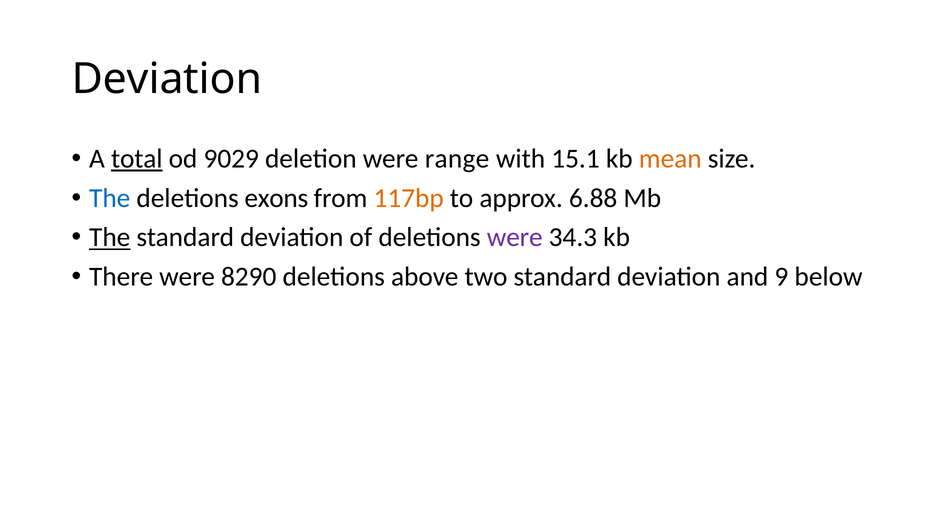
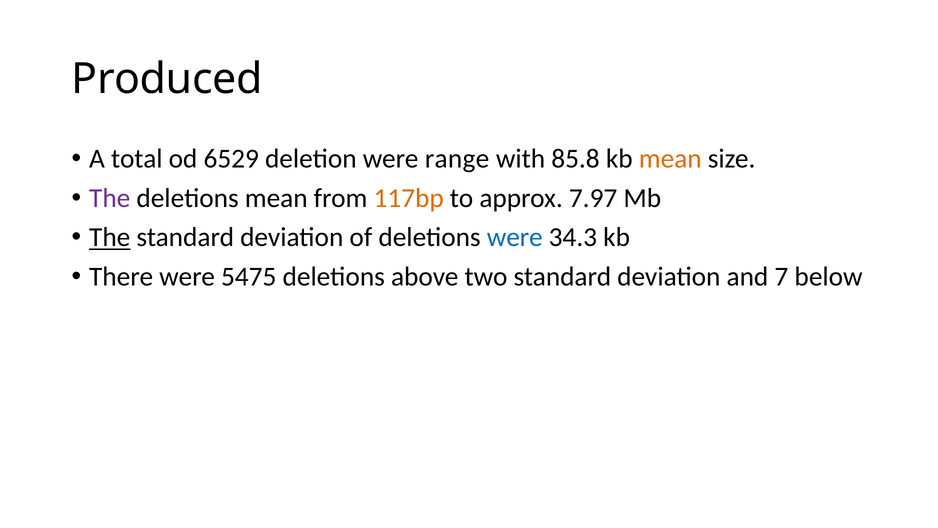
Deviation: Deviation -> Produced (167, 79)
total underline: present -> none (137, 159)
9029: 9029 -> 6529 (231, 159)
15.1: 15.1 -> 85.8 (576, 159)
The colour: blue -> purple (110, 198)
deletions exons: exons -> mean (276, 198)
6.88: 6.88 -> 7.97 (593, 198)
were colour: purple -> blue (515, 237)
8290: 8290 -> 5475 (249, 277)
9: 9 -> 7 (781, 277)
